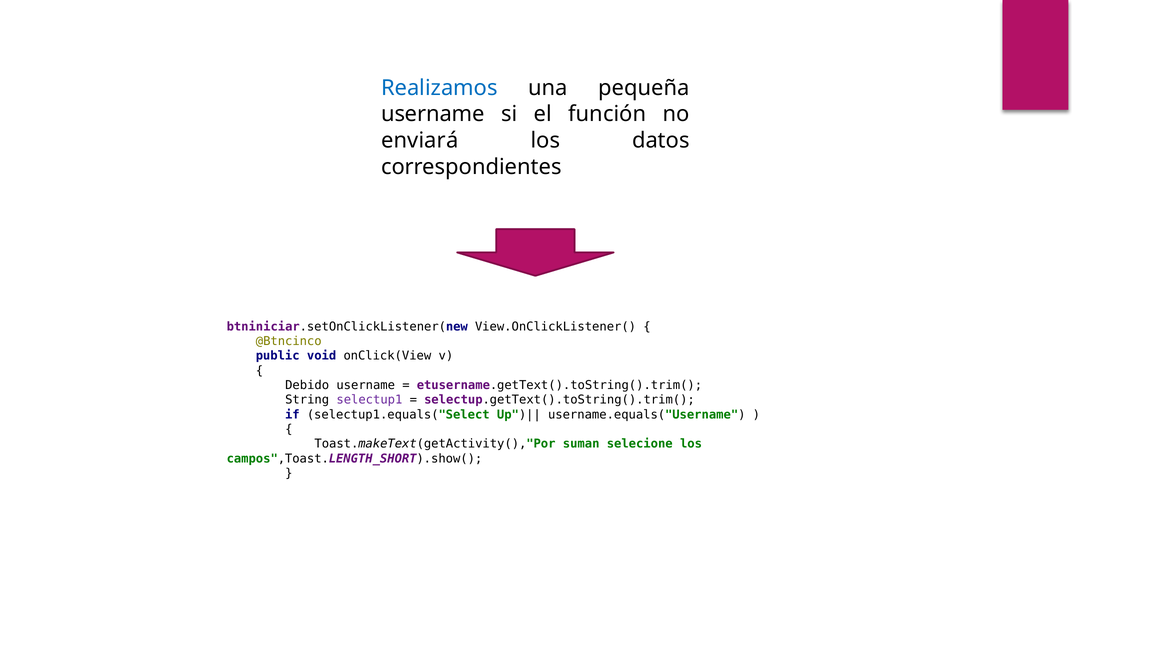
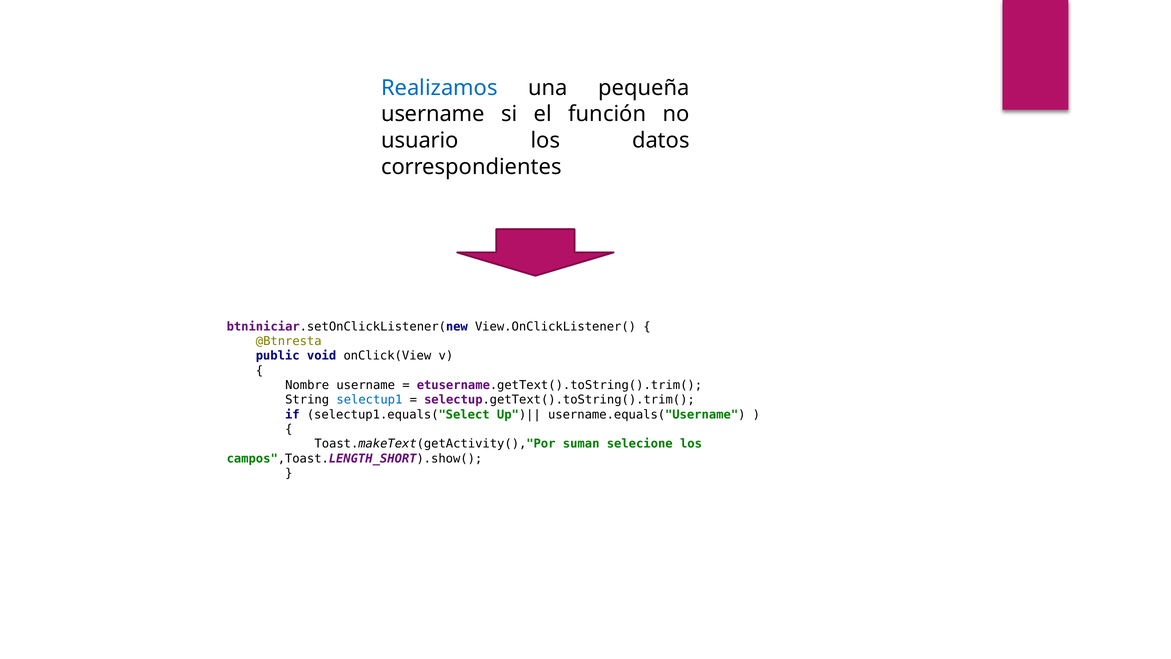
enviará: enviará -> usuario (420, 140)
@Btncinco: @Btncinco -> @Btnresta (289, 341)
Debido: Debido -> Nombre (307, 385)
selectup1 colour: purple -> blue (369, 400)
